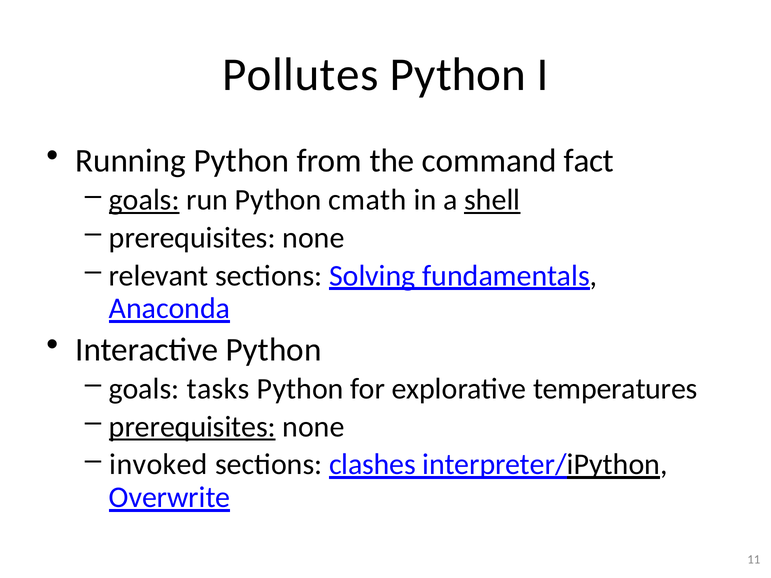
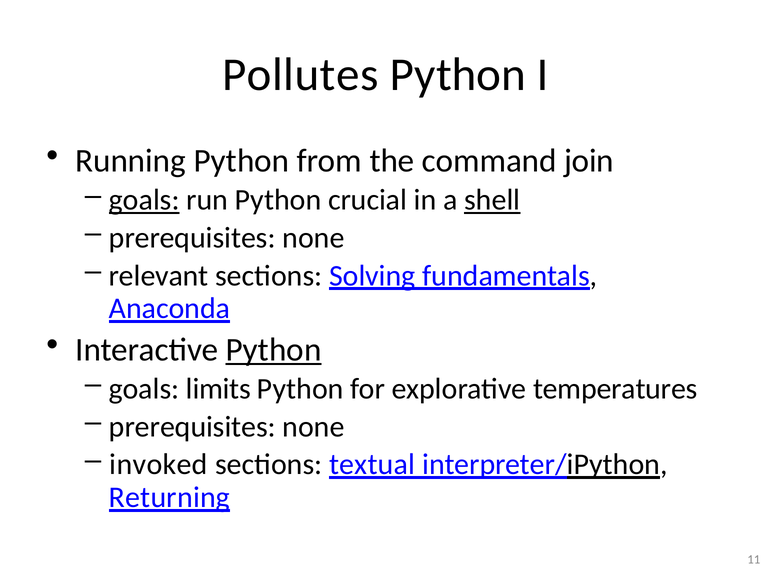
fact: fact -> join (589, 161)
cmath: cmath -> crucial (368, 200)
Python underline: none -> present (274, 350)
tasks: tasks -> limits (218, 389)
prerequisites underline: present -> none (192, 427)
clashes: clashes -> textual (372, 465)
Overwrite: Overwrite -> Returning (169, 498)
